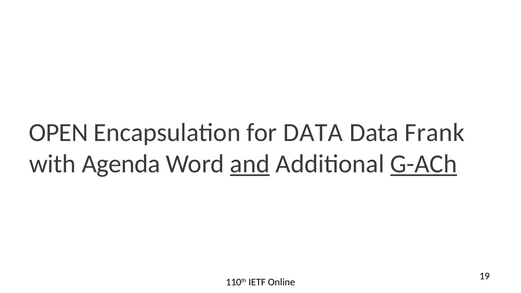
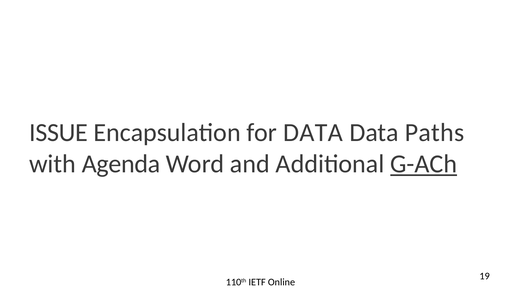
OPEN: OPEN -> ISSUE (58, 133)
Frank: Frank -> Paths (435, 133)
and underline: present -> none (250, 164)
